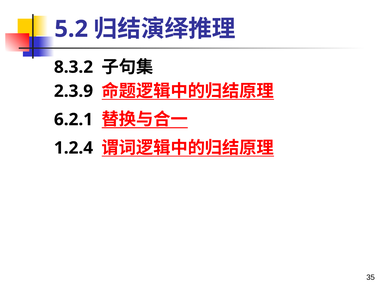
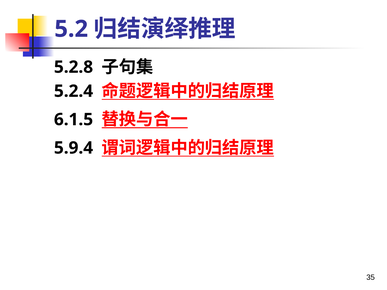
8.3.2: 8.3.2 -> 5.2.8 (74, 67)
2.3.9: 2.3.9 -> 5.2.4 (74, 91)
6.2.1: 6.2.1 -> 6.1.5 (74, 120)
1.2.4: 1.2.4 -> 5.9.4 (74, 148)
